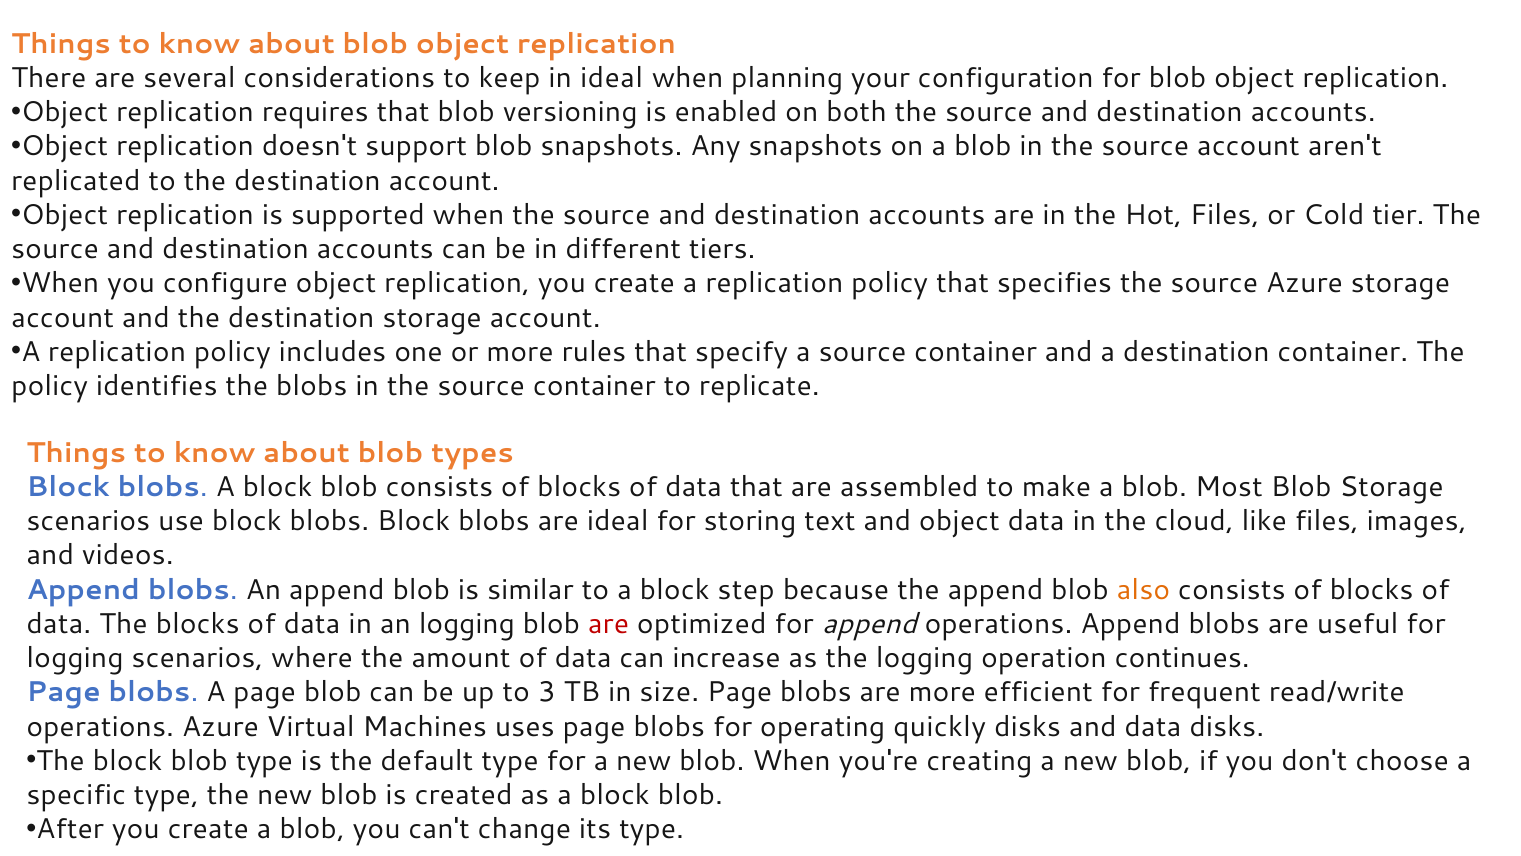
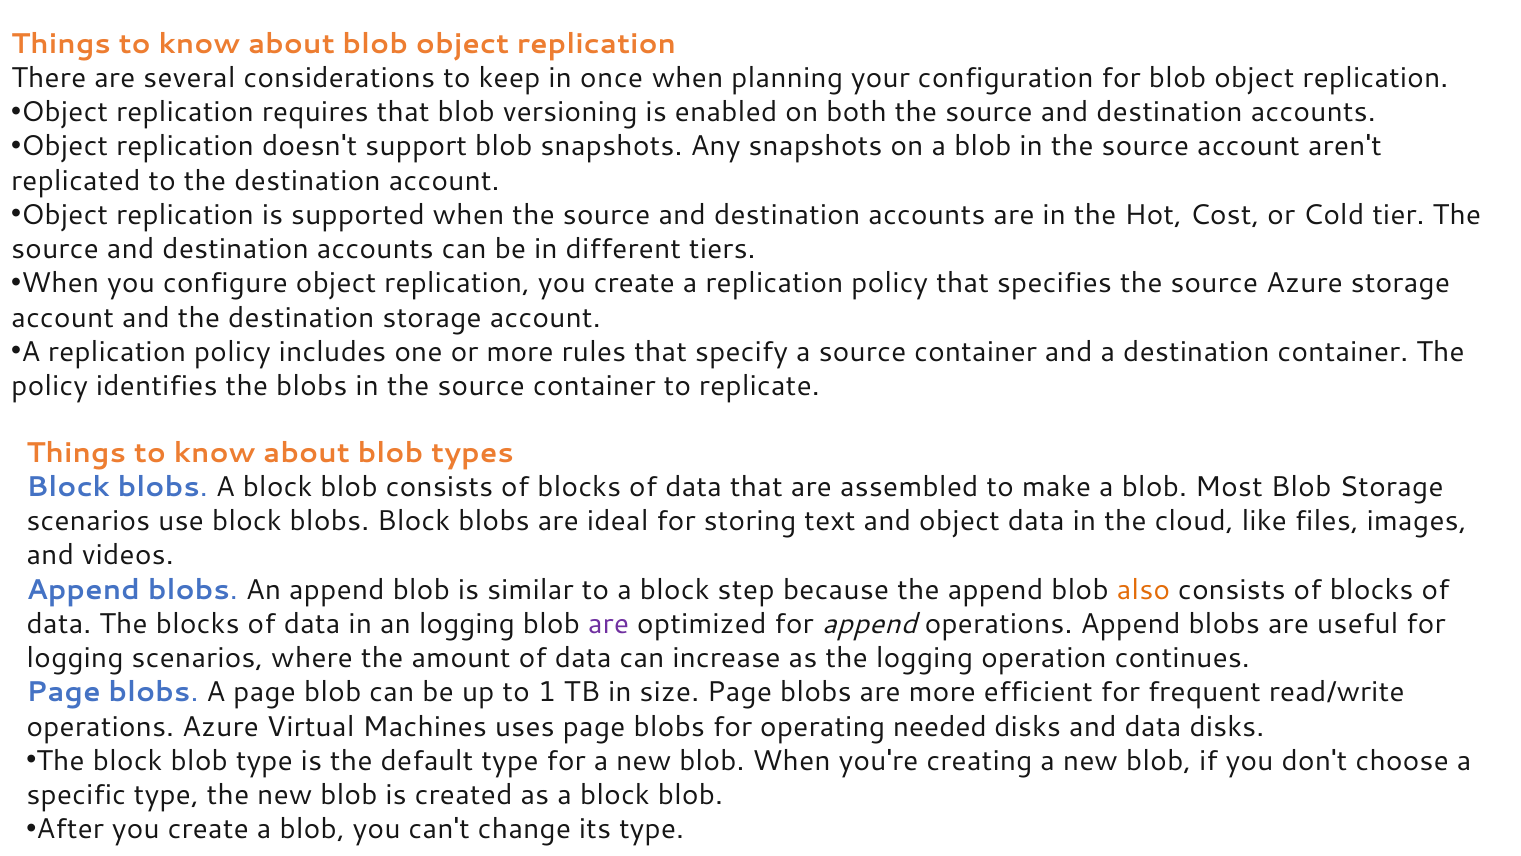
in ideal: ideal -> once (612, 78)
Hot Files: Files -> Cost (1225, 215)
are colour: red -> purple (609, 624)
3: 3 -> 1 (547, 692)
quickly: quickly -> needed (940, 726)
